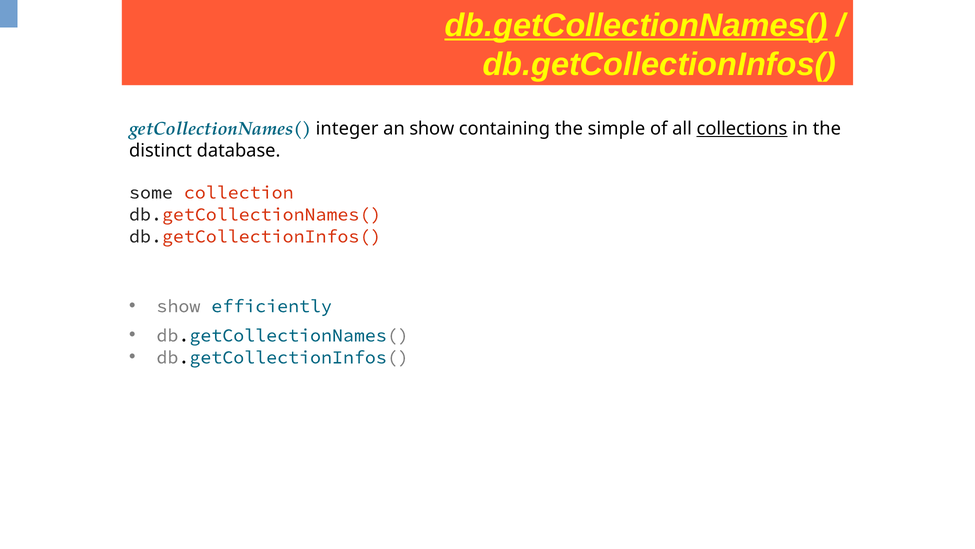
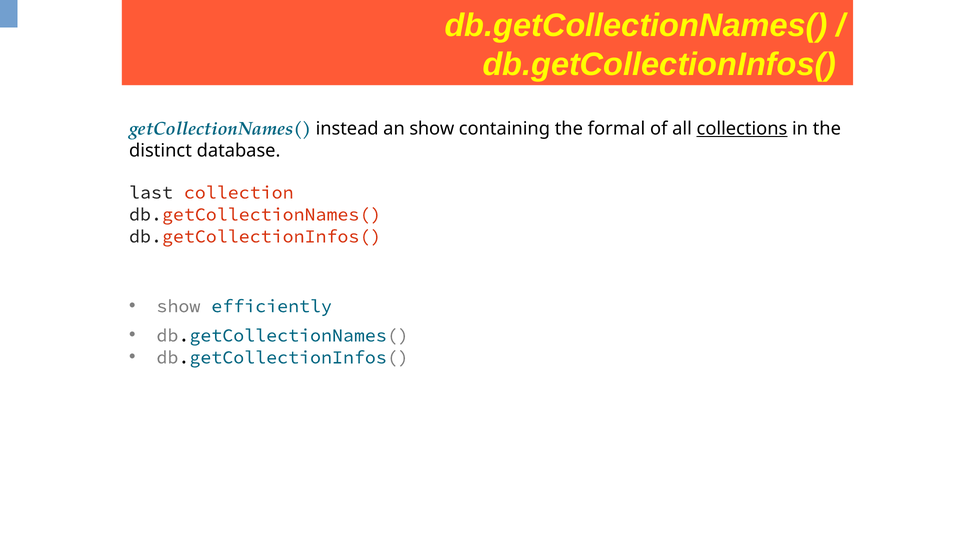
db.getCollectionNames( underline: present -> none (636, 25)
integer: integer -> instead (347, 129)
simple: simple -> formal (616, 129)
some: some -> last (151, 192)
